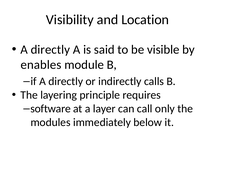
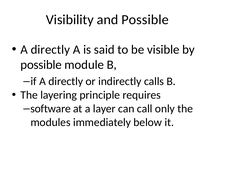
and Location: Location -> Possible (145, 20)
enables: enables -> possible (41, 65)
